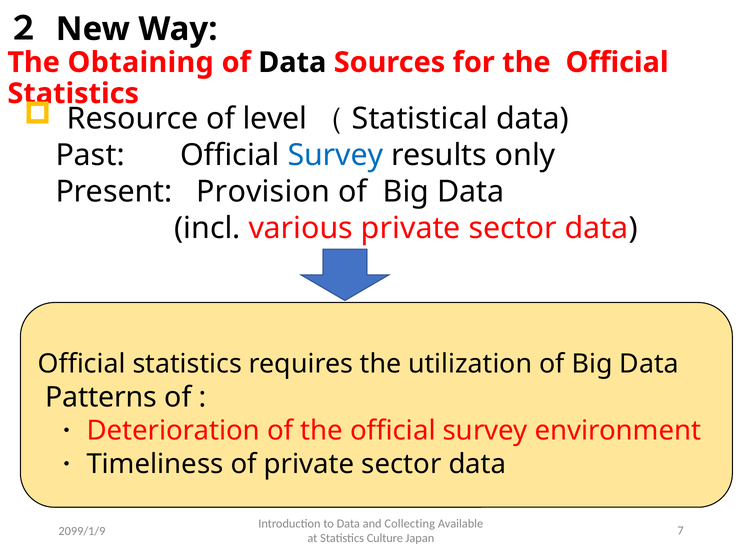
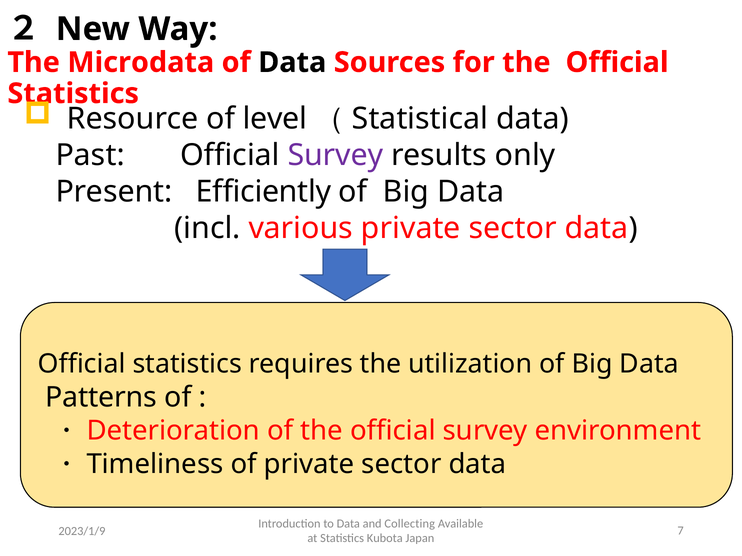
Obtaining: Obtaining -> Microdata (141, 62)
Survey colour: blue -> purple (335, 156)
Provision: Provision -> Efficiently (264, 192)
2099/1/9: 2099/1/9 -> 2023/1/9 (82, 531)
Culture: Culture -> Kubota (385, 539)
